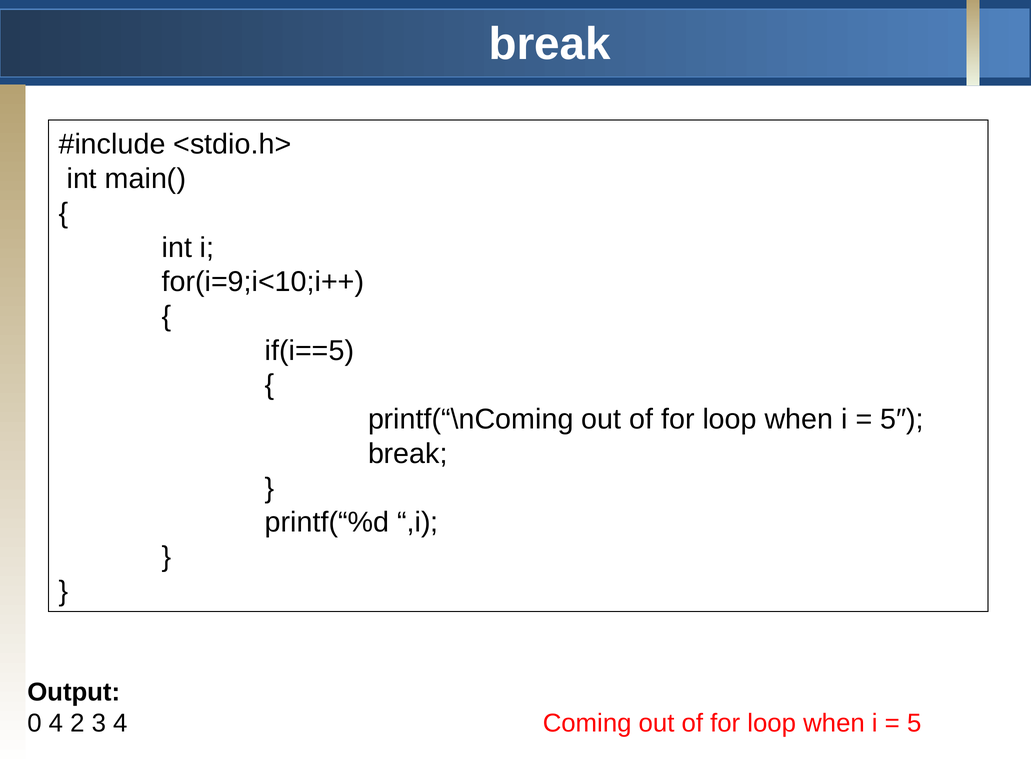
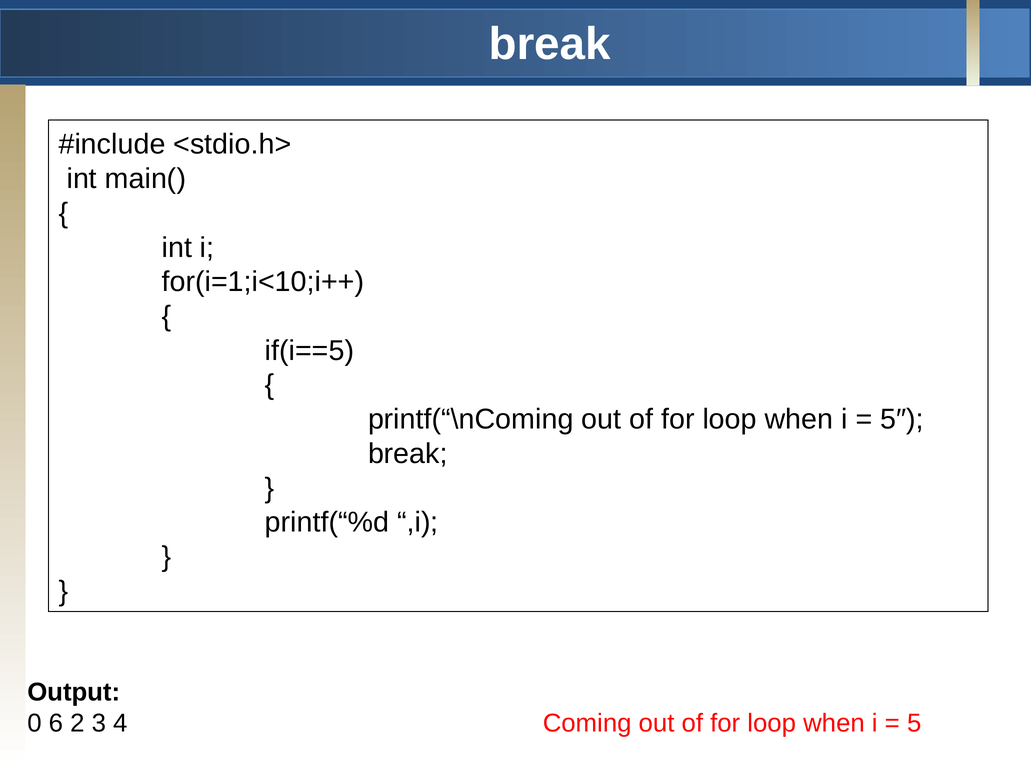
for(i=9;i<10;i++: for(i=9;i<10;i++ -> for(i=1;i<10;i++ (263, 282)
0 4: 4 -> 6 (56, 723)
